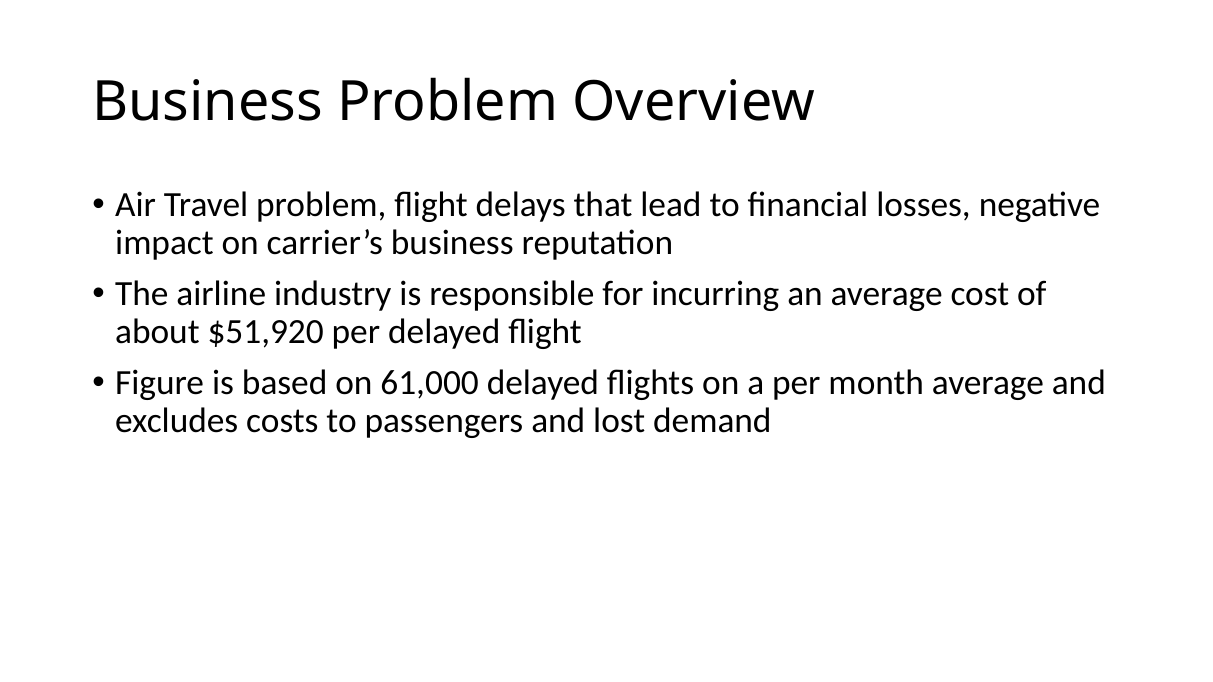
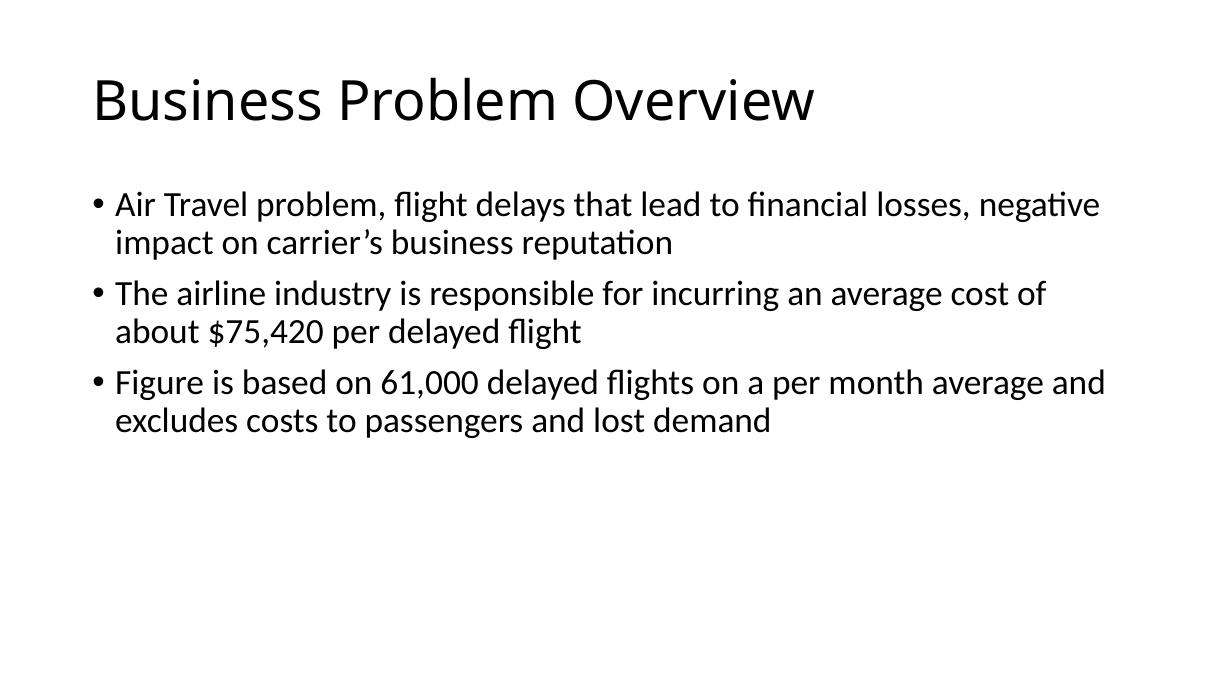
$51,920: $51,920 -> $75,420 (266, 332)
